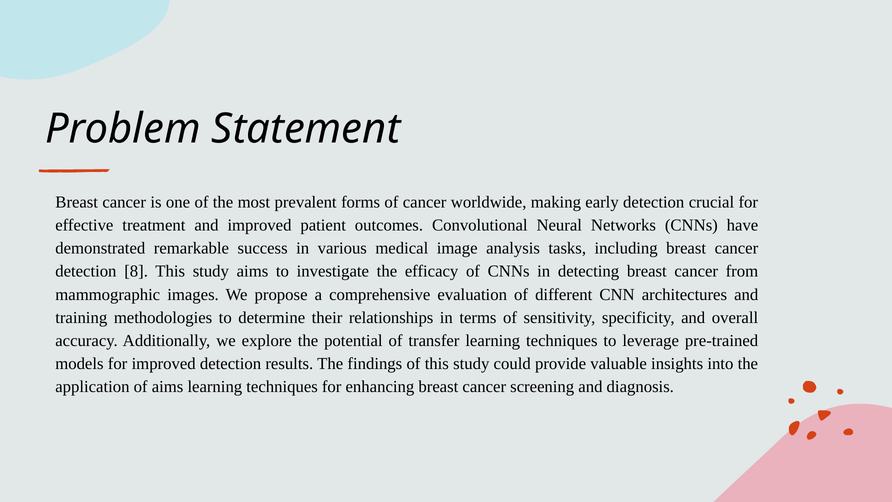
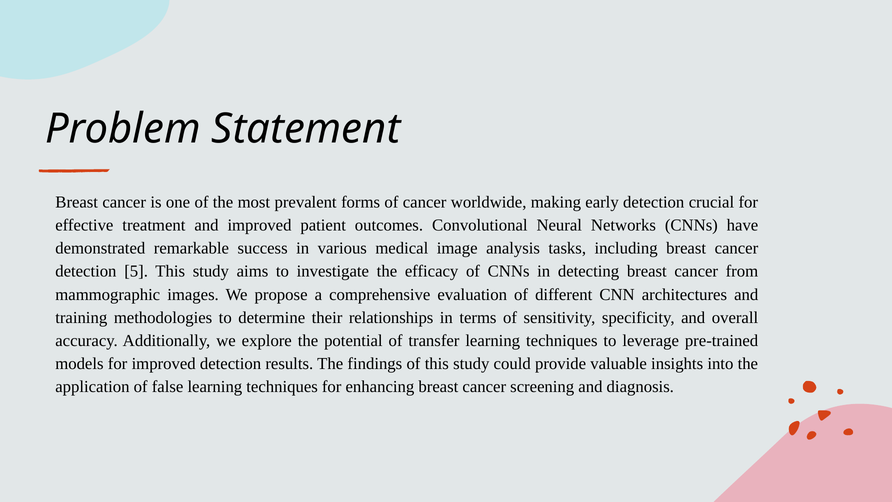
8: 8 -> 5 (136, 271)
of aims: aims -> false (168, 387)
